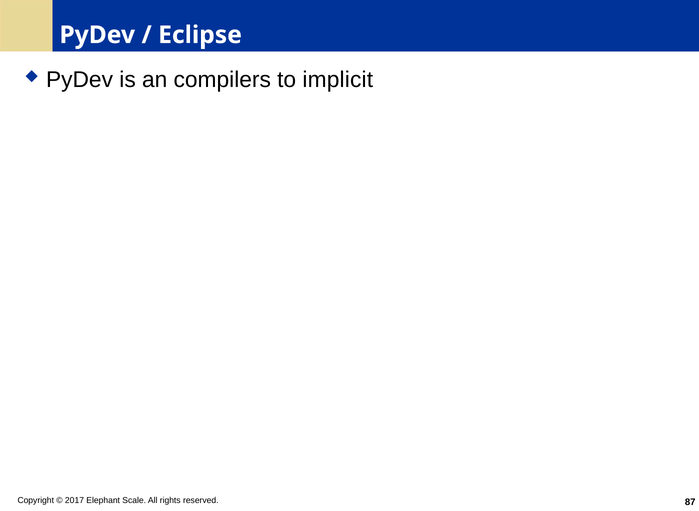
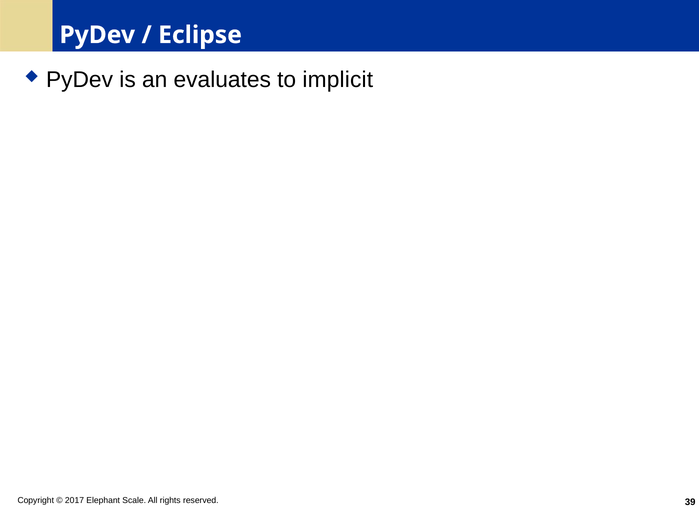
compilers: compilers -> evaluates (222, 80)
87: 87 -> 39 (690, 502)
